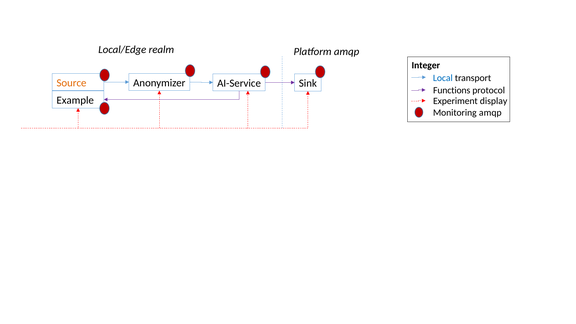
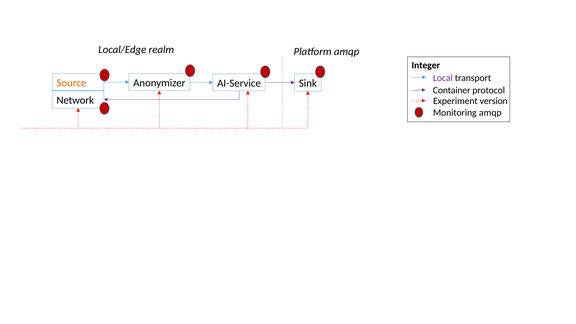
Local colour: blue -> purple (443, 78)
Functions: Functions -> Container (452, 90)
Example: Example -> Network (75, 100)
display: display -> version (494, 101)
